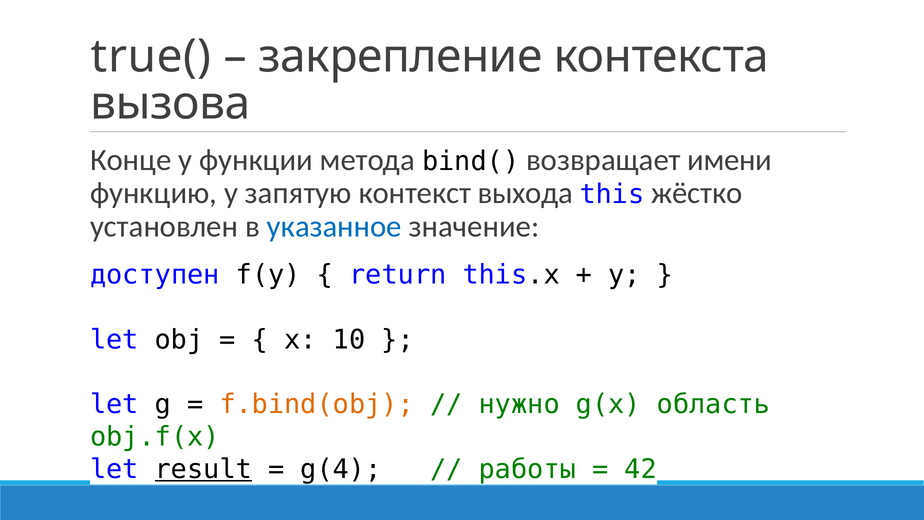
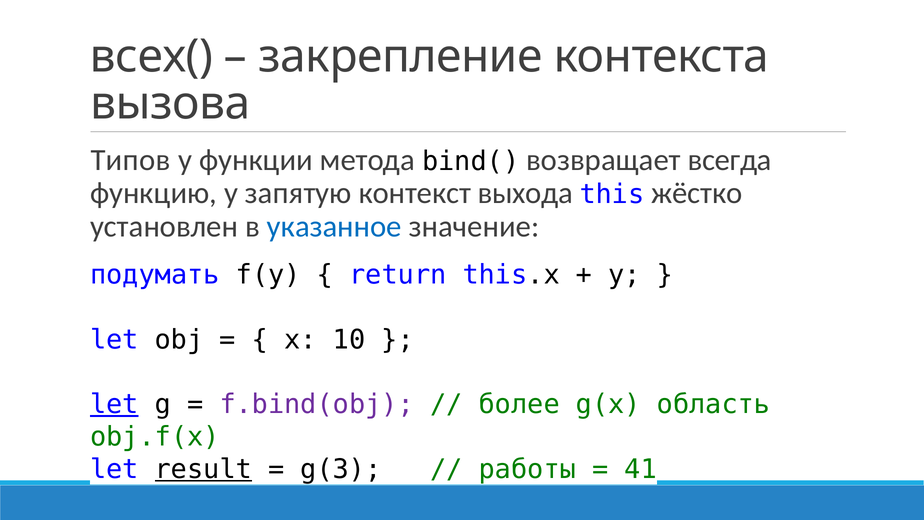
true(: true( -> всех( (152, 56)
Конце: Конце -> Типов (131, 160)
имени: имени -> всегда (730, 160)
доступен: доступен -> подумать (155, 275)
let underline: none -> present (114, 404)
f.bind(obj colour: orange -> purple (317, 404)
нужно: нужно -> более (519, 404)
g(4: g(4 -> g(3 (341, 469)
42: 42 -> 41 (641, 469)
